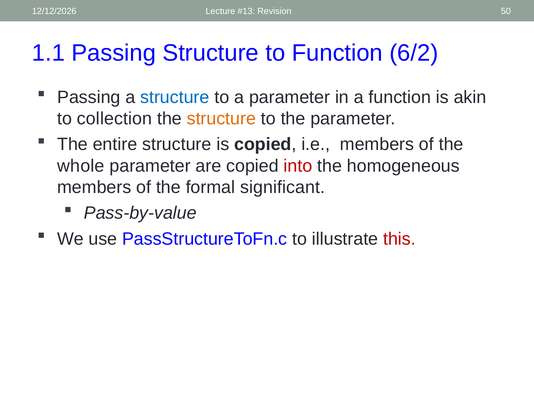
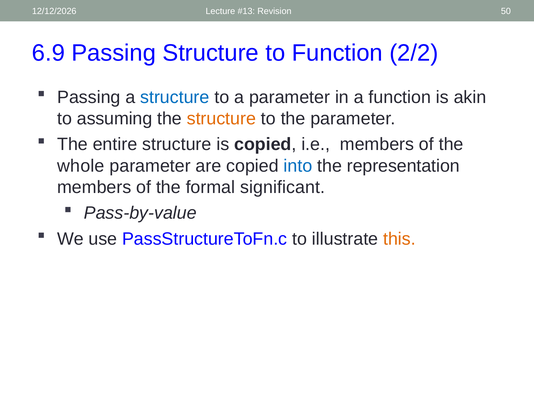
1.1: 1.1 -> 6.9 (48, 53)
6/2: 6/2 -> 2/2 (414, 53)
collection: collection -> assuming (115, 118)
into colour: red -> blue (298, 166)
homogeneous: homogeneous -> representation (403, 166)
this colour: red -> orange (399, 239)
